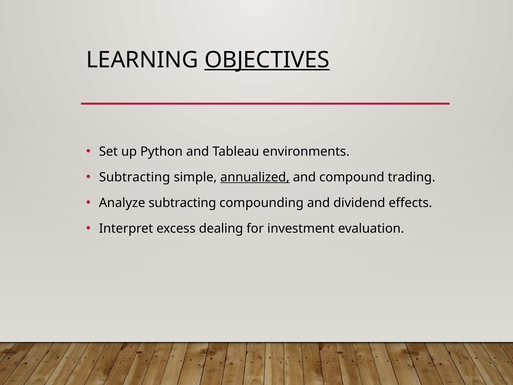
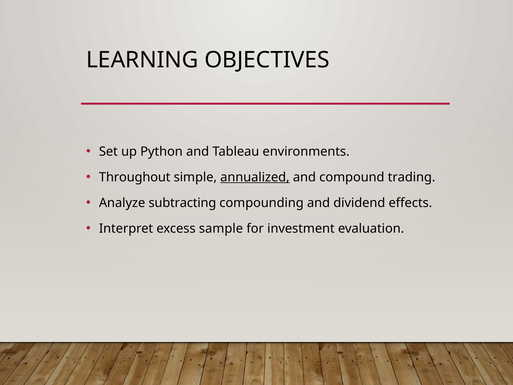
OBJECTIVES underline: present -> none (267, 60)
Subtracting: Subtracting -> Throughout (135, 177)
dealing: dealing -> sample (221, 228)
